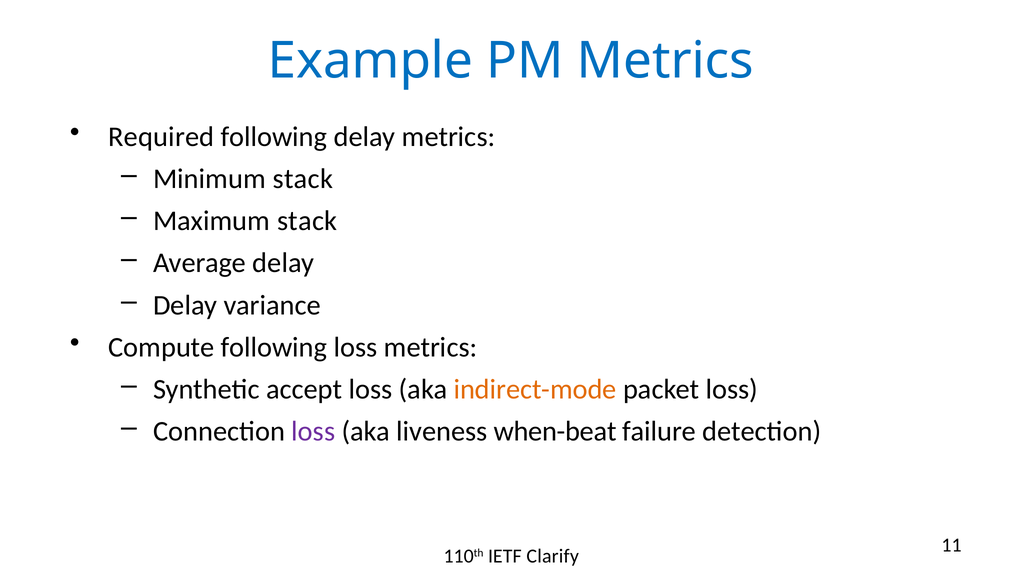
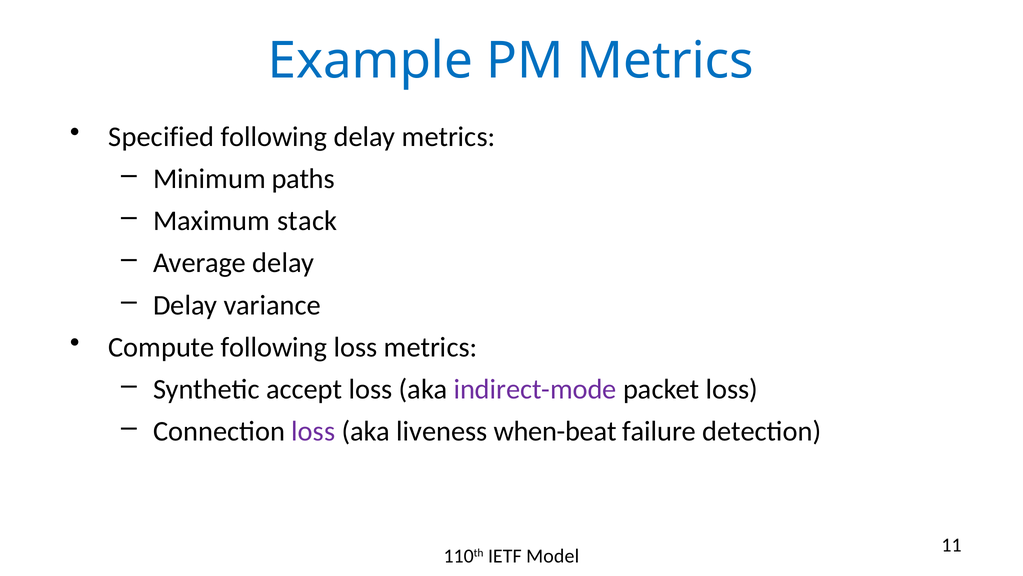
Required: Required -> Specified (161, 137)
Minimum stack: stack -> paths (303, 179)
indirect-mode colour: orange -> purple (535, 389)
Clarify: Clarify -> Model (553, 555)
